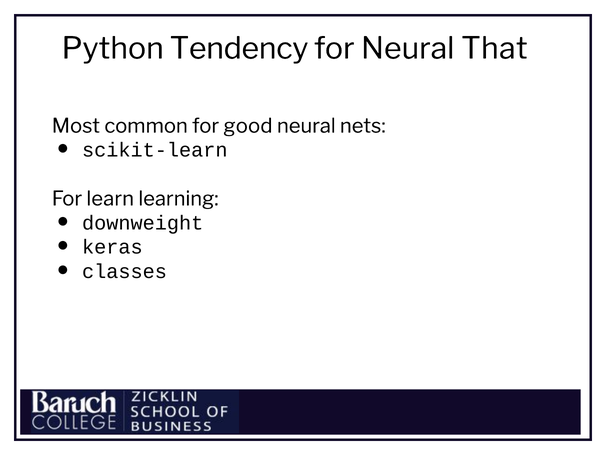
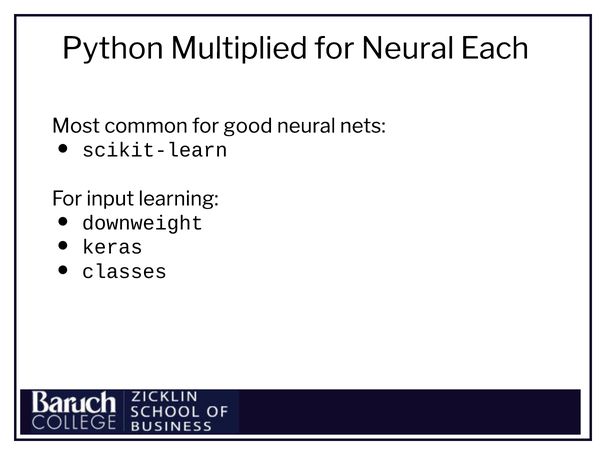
Tendency: Tendency -> Multiplied (239, 49)
That: That -> Each (495, 49)
learn: learn -> input (110, 199)
